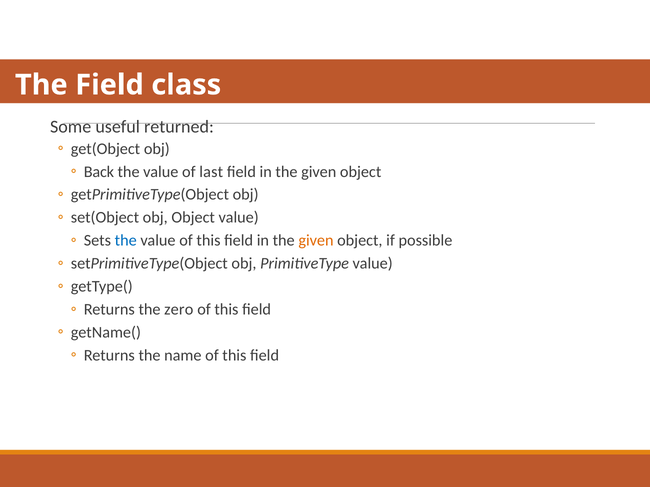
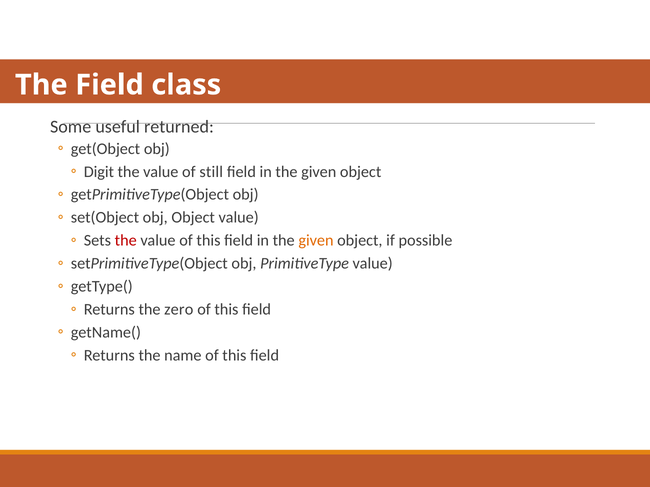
Back: Back -> Digit (99, 172)
last: last -> still (211, 172)
the colour: blue -> red (126, 241)
